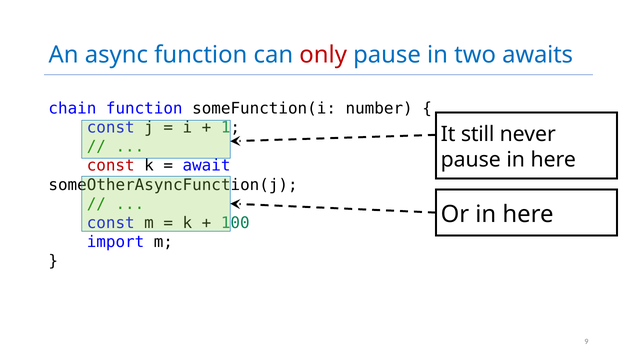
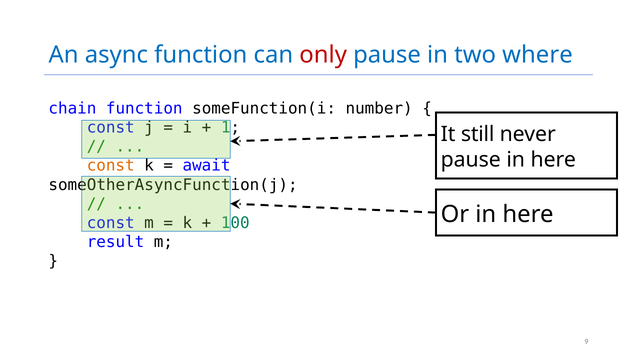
awaits: awaits -> where (538, 55)
const colour: red -> orange (111, 166)
import: import -> result (116, 242)
